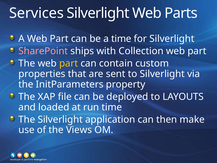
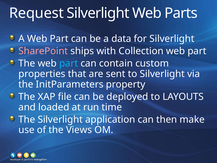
Services: Services -> Request (36, 13)
a time: time -> data (121, 39)
part colour: yellow -> light blue (69, 63)
